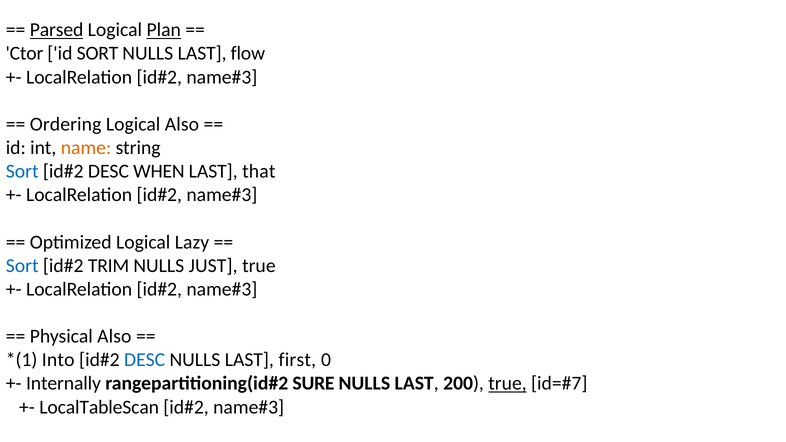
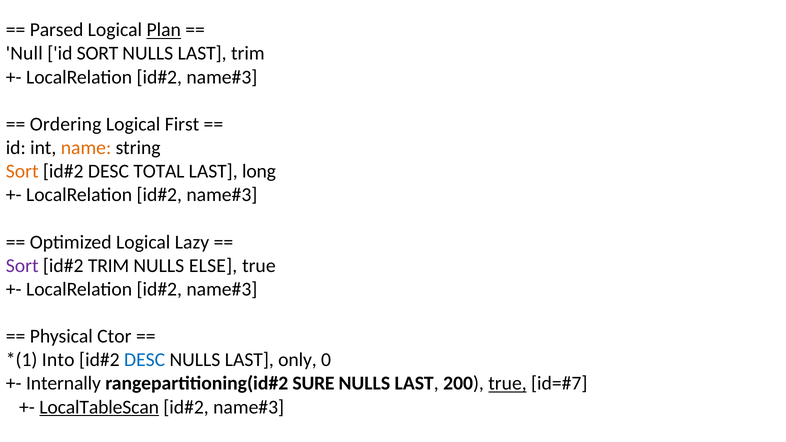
Parsed underline: present -> none (57, 30)
Ctor: Ctor -> Null (24, 53)
LAST flow: flow -> trim (248, 53)
Logical Also: Also -> First (182, 124)
Sort colour: blue -> orange (22, 171)
WHEN: WHEN -> TOTAL (159, 171)
that: that -> long (259, 171)
Sort colour: blue -> purple (22, 266)
JUST: JUST -> ELSE (213, 266)
Physical Also: Also -> Ctor (114, 336)
first: first -> only (297, 360)
LocalTableScan underline: none -> present (99, 407)
